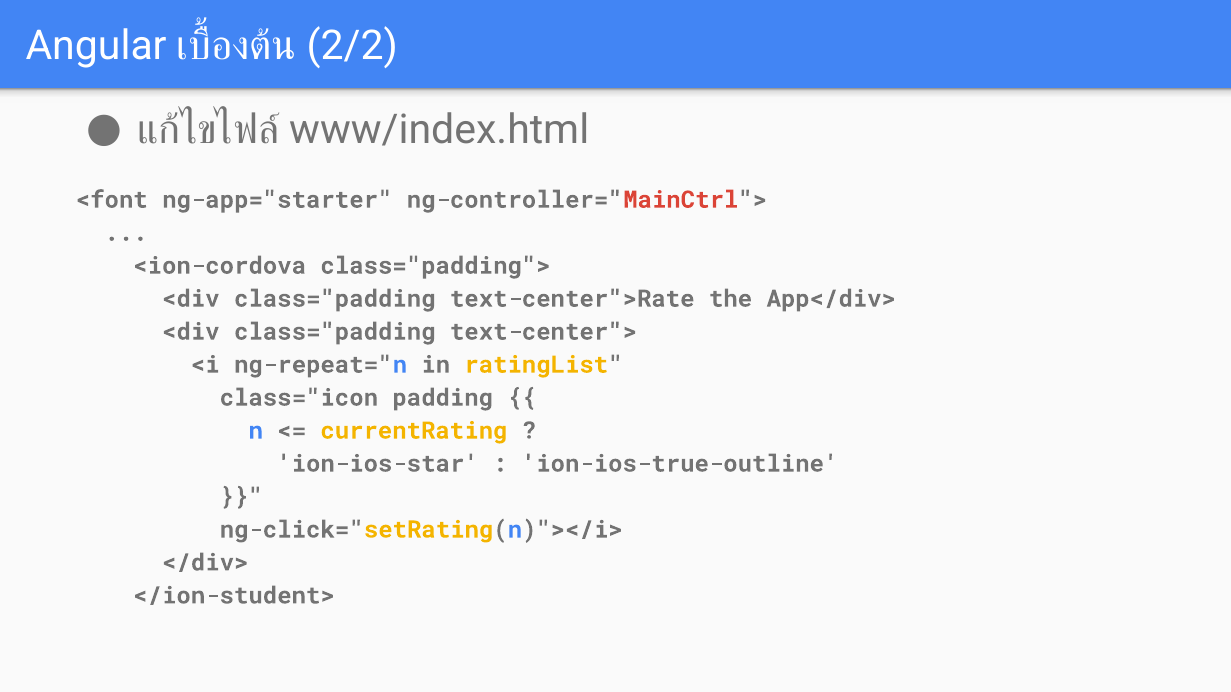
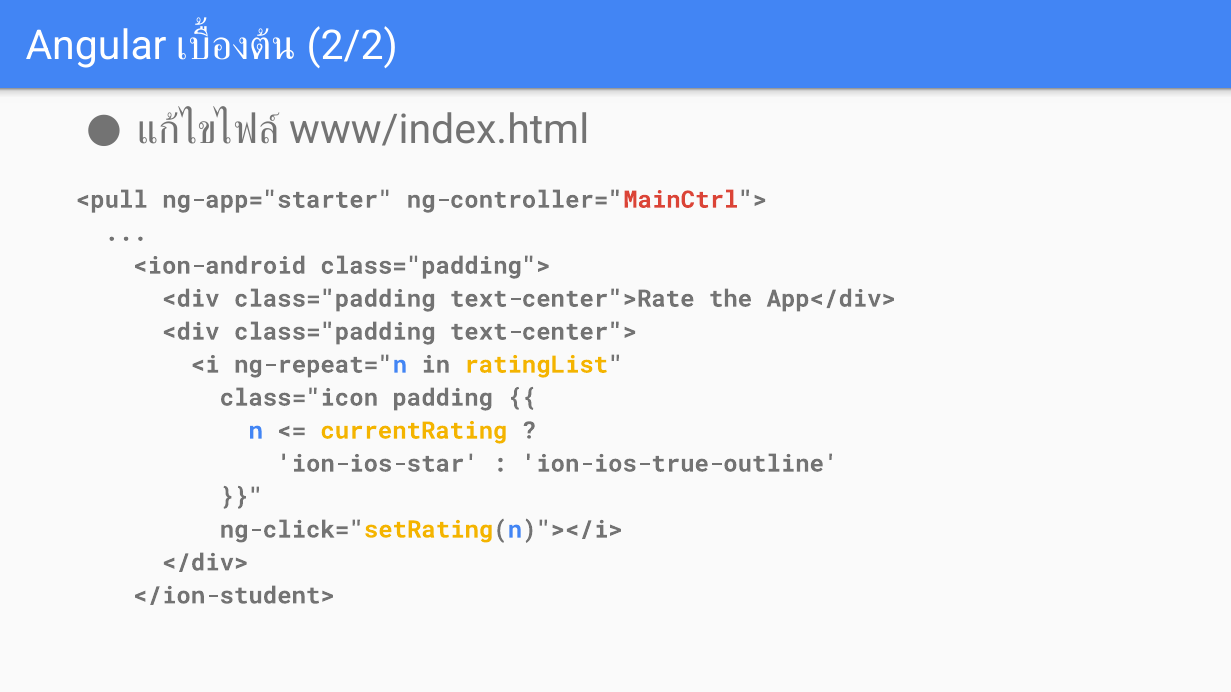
<font: <font -> <pull (112, 200)
<ion-cordova: <ion-cordova -> <ion-android (220, 266)
